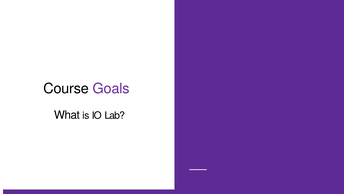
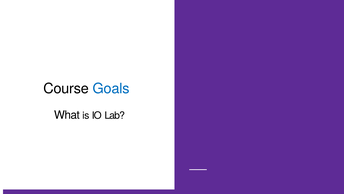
Goals colour: purple -> blue (111, 88)
